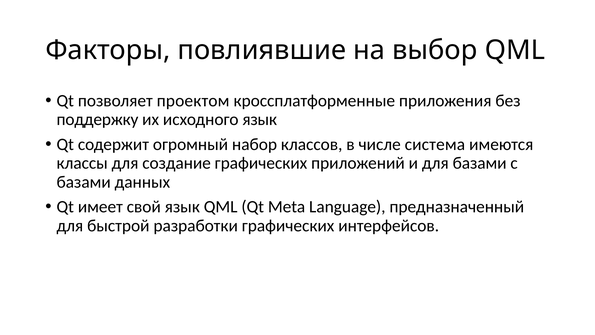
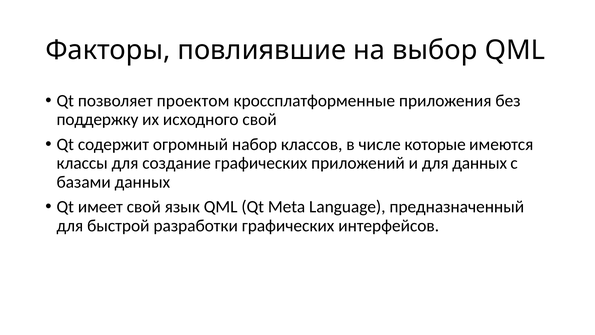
исходного язык: язык -> свой (260, 119)
система: система -> которые (435, 144)
для базами: базами -> данных (480, 163)
